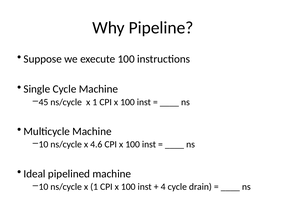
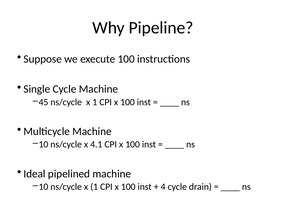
4.6: 4.6 -> 4.1 (96, 144)
